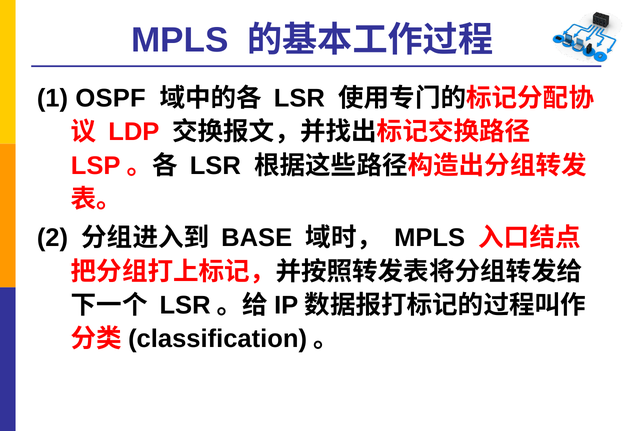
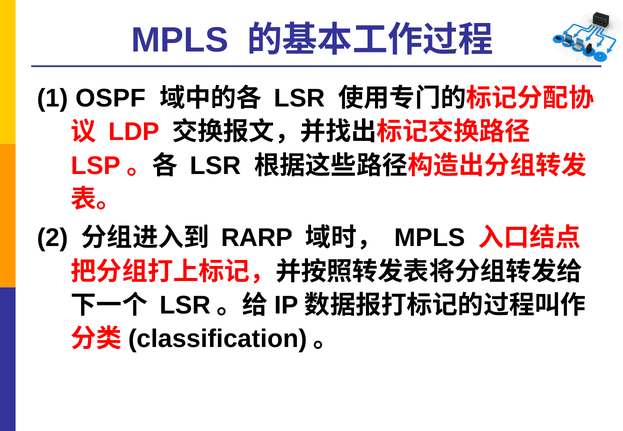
BASE: BASE -> RARP (257, 238)
